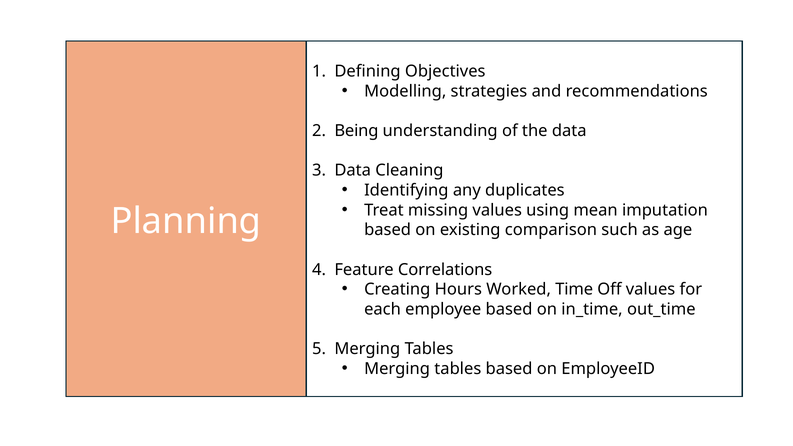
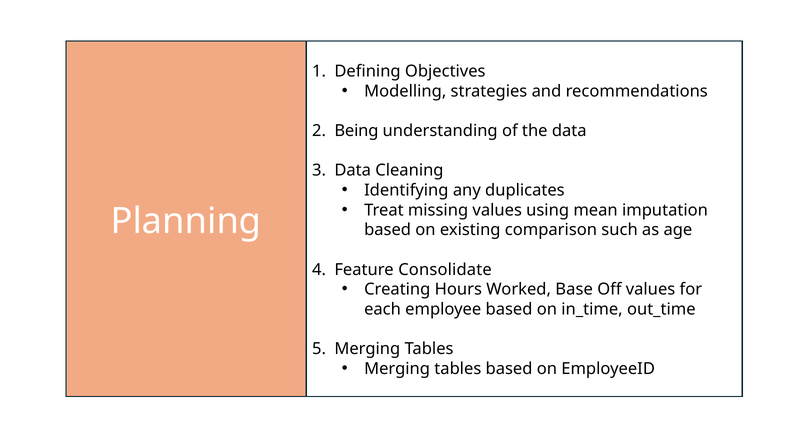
Correlations: Correlations -> Consolidate (445, 270)
Time: Time -> Base (574, 289)
